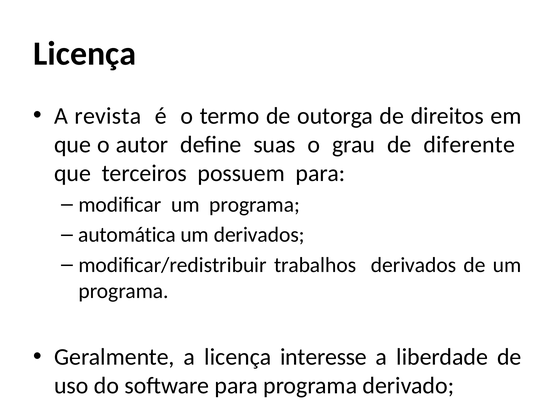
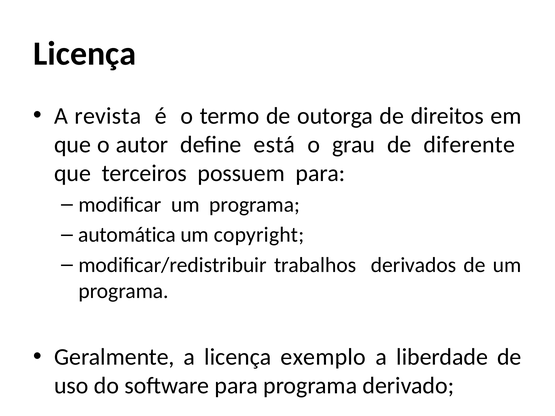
suas: suas -> está (274, 145)
um derivados: derivados -> copyright (259, 235)
interesse: interesse -> exemplo (323, 357)
